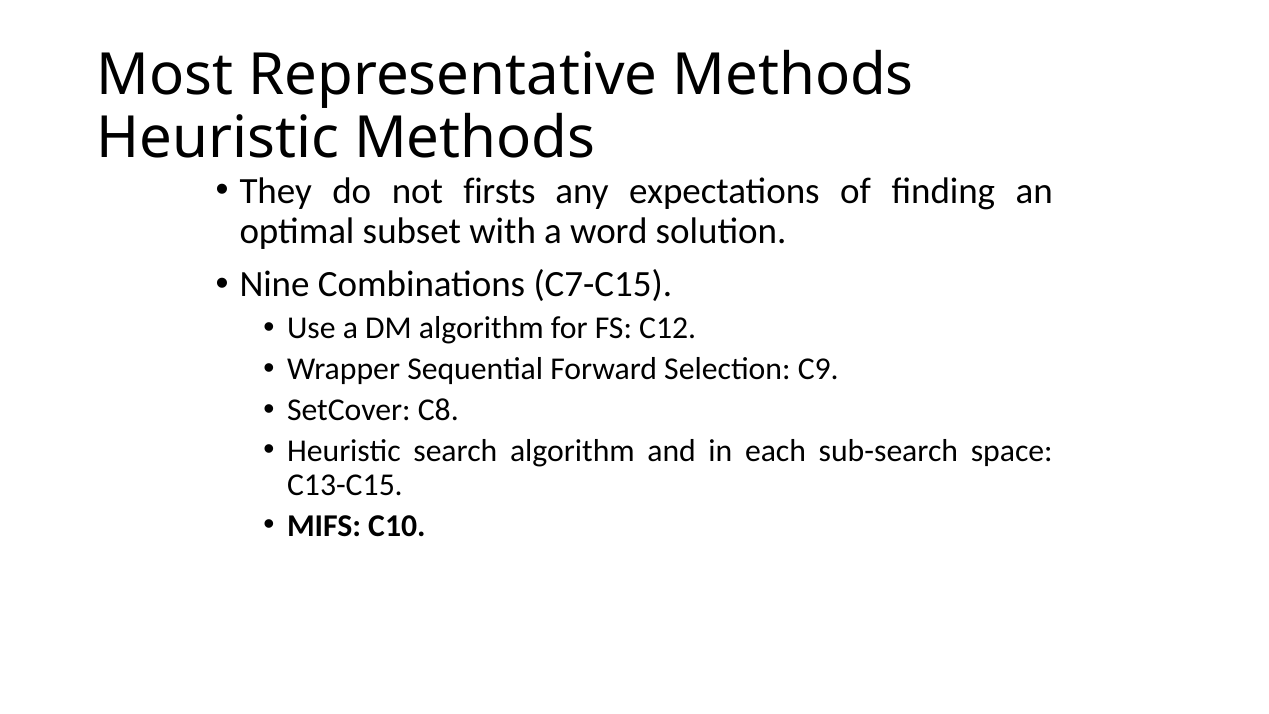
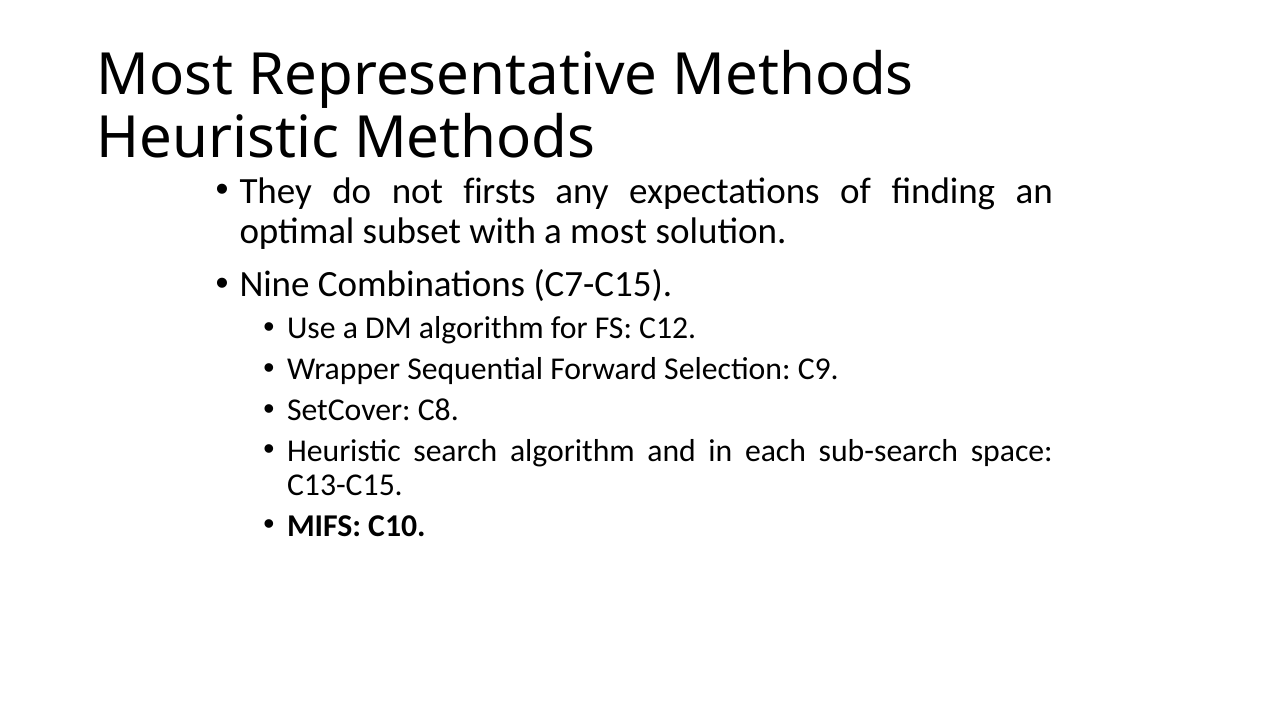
a word: word -> most (609, 231)
